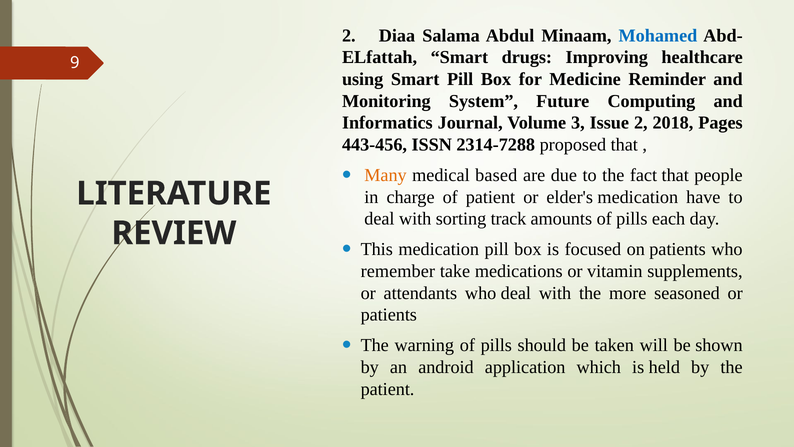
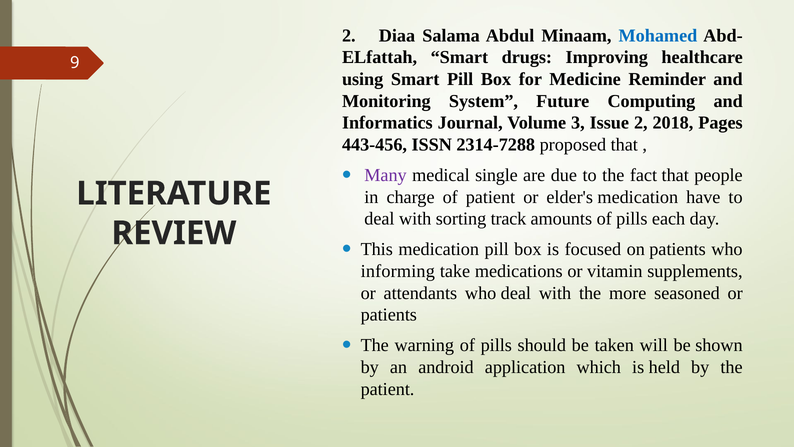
Many colour: orange -> purple (386, 175)
based: based -> single (496, 175)
remember: remember -> informing (398, 271)
